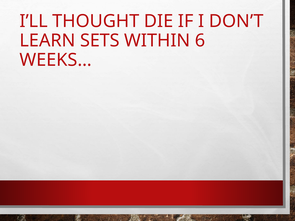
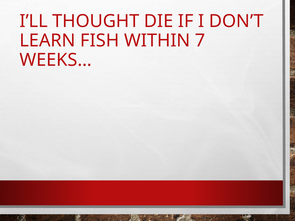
SETS: SETS -> FISH (100, 41)
6: 6 -> 7 (200, 41)
